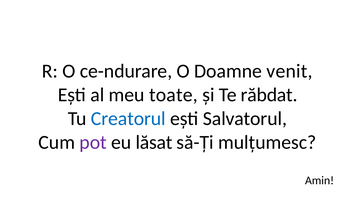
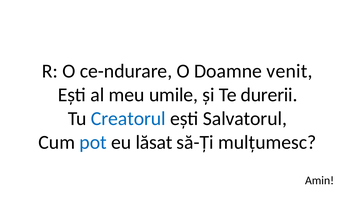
toate: toate -> umile (174, 95)
răbdat: răbdat -> durerii (269, 95)
pot colour: purple -> blue (93, 142)
